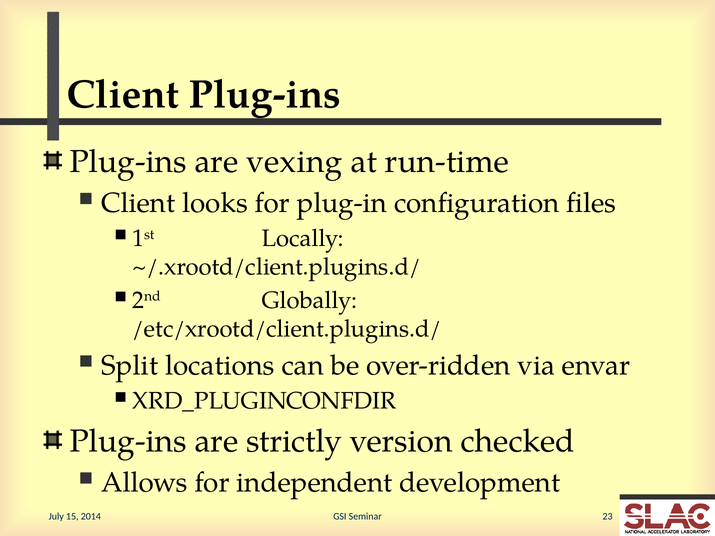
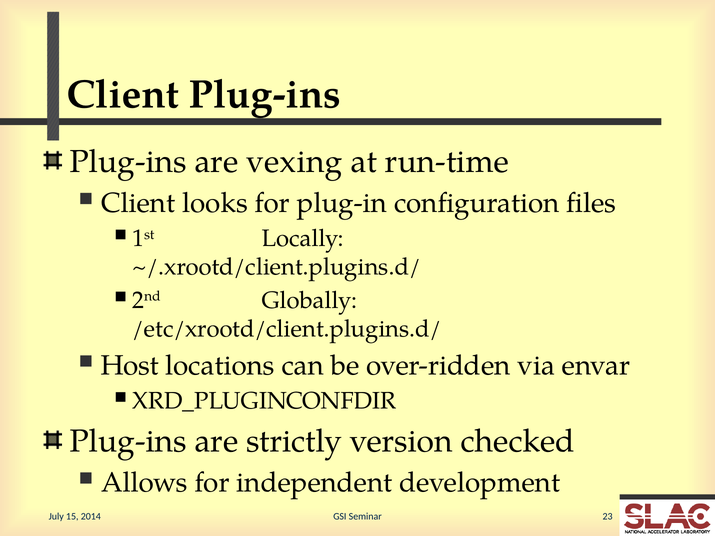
Split: Split -> Host (130, 366)
